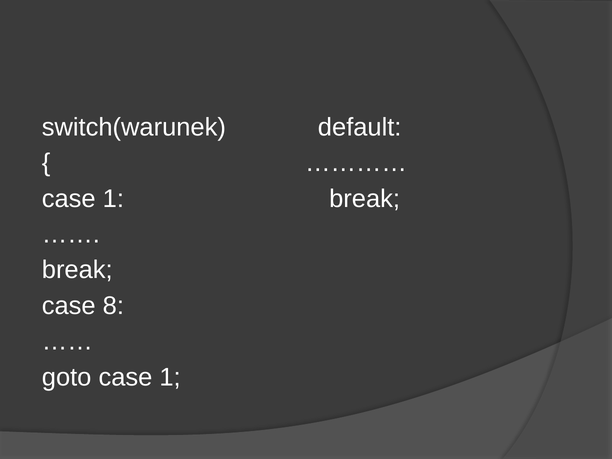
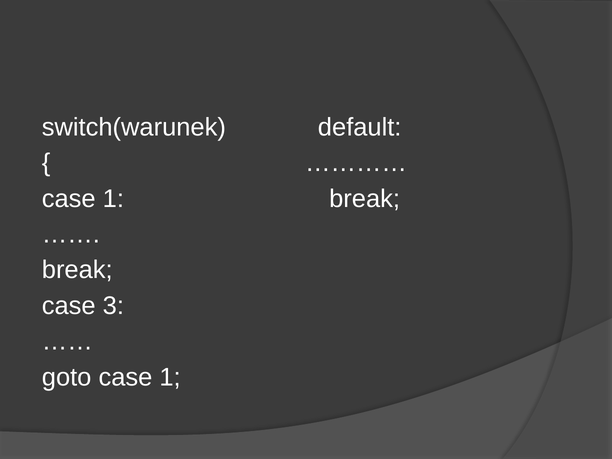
8: 8 -> 3 (113, 306)
